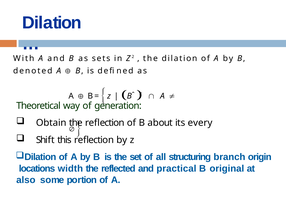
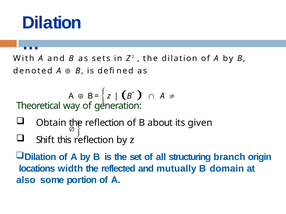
every: every -> given (200, 123)
practical: practical -> mutually (176, 169)
original: original -> domain (227, 169)
